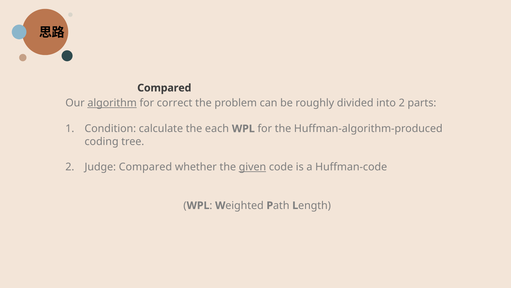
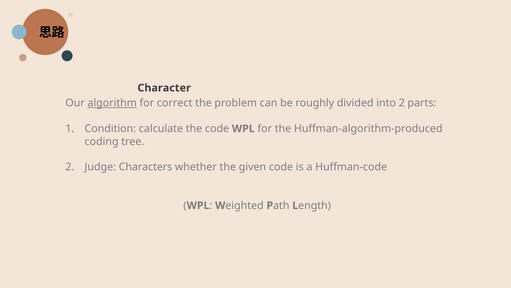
Compared: Compared -> Character (164, 88)
the each: each -> code (217, 128)
Judge Compared: Compared -> Characters (146, 167)
given underline: present -> none (252, 167)
